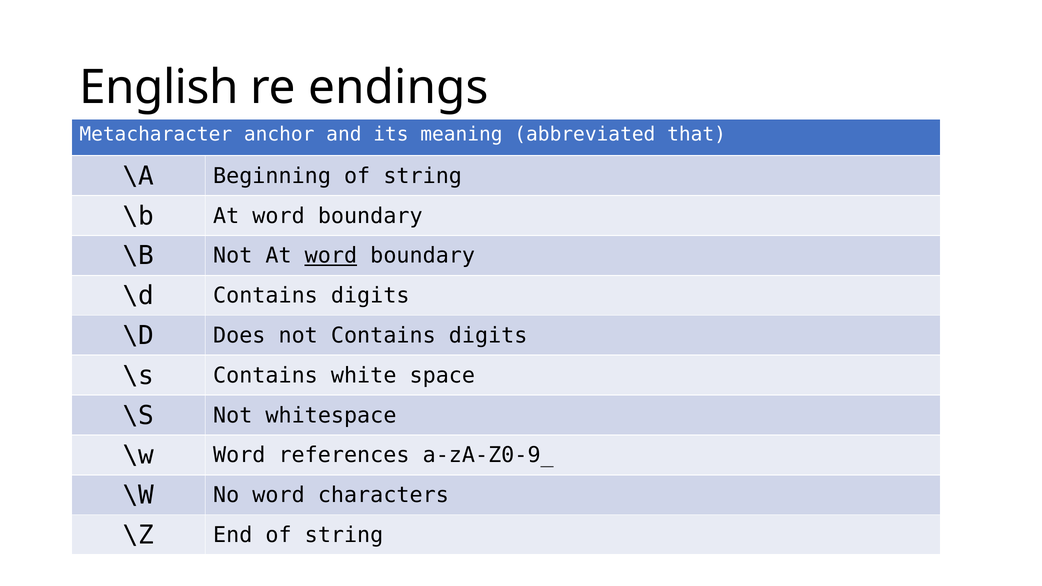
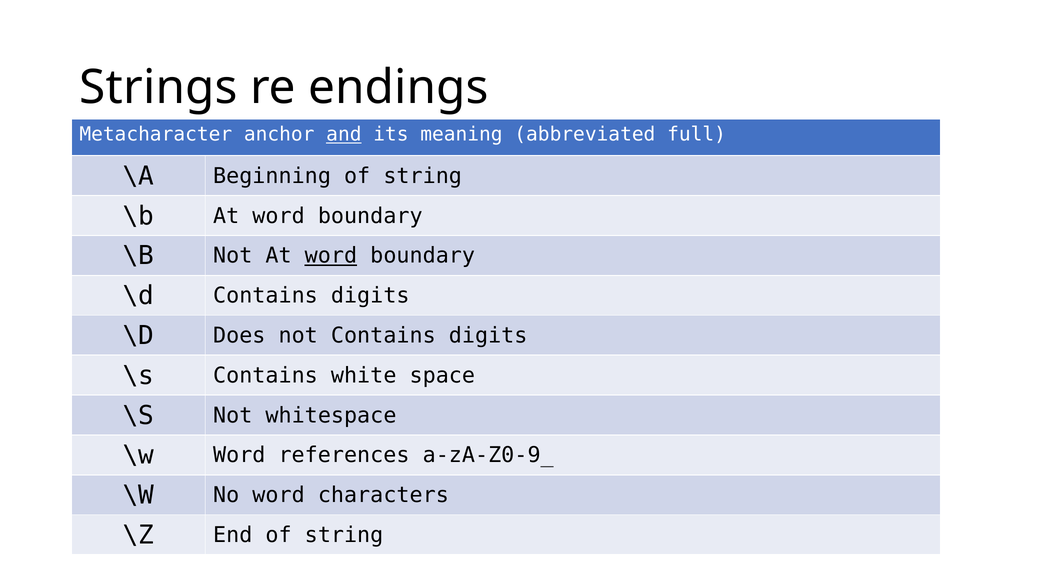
English: English -> Strings (159, 88)
and underline: none -> present (344, 135)
that: that -> full (697, 135)
